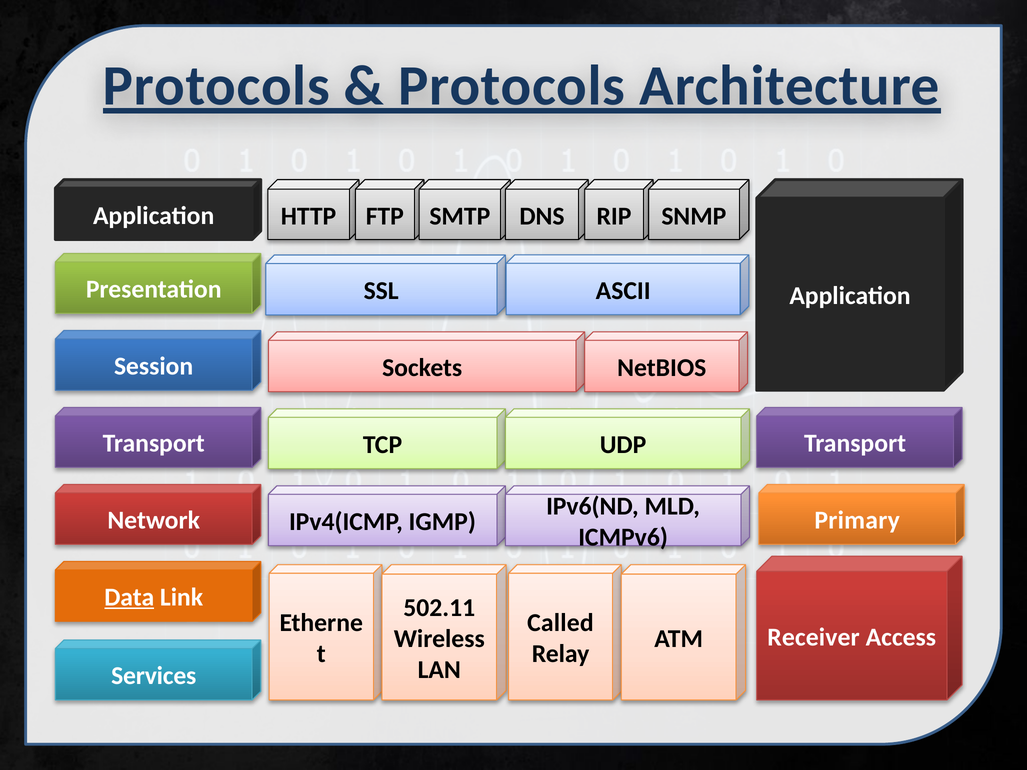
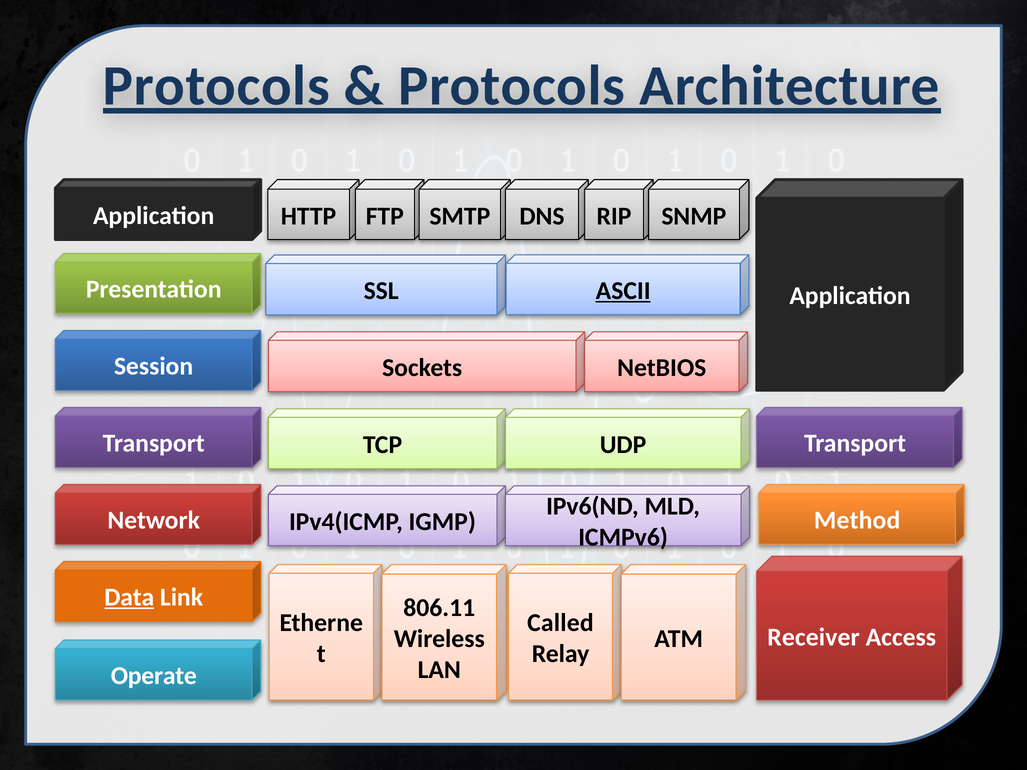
ASCII underline: none -> present (623, 291)
Primary: Primary -> Method (857, 521)
502.11: 502.11 -> 806.11 (439, 608)
Services: Services -> Operate (154, 676)
